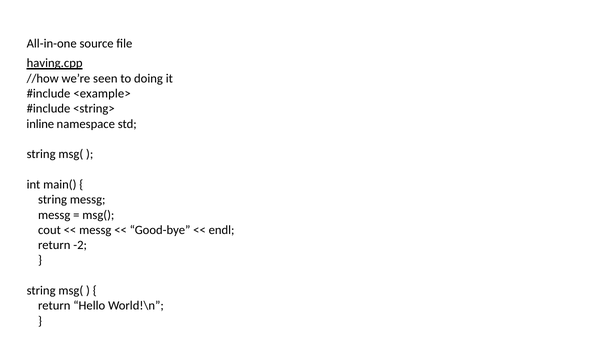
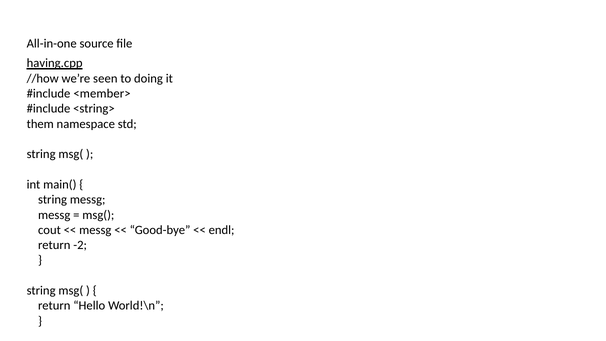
<example>: <example> -> <member> (102, 94)
inline: inline -> them (40, 124)
